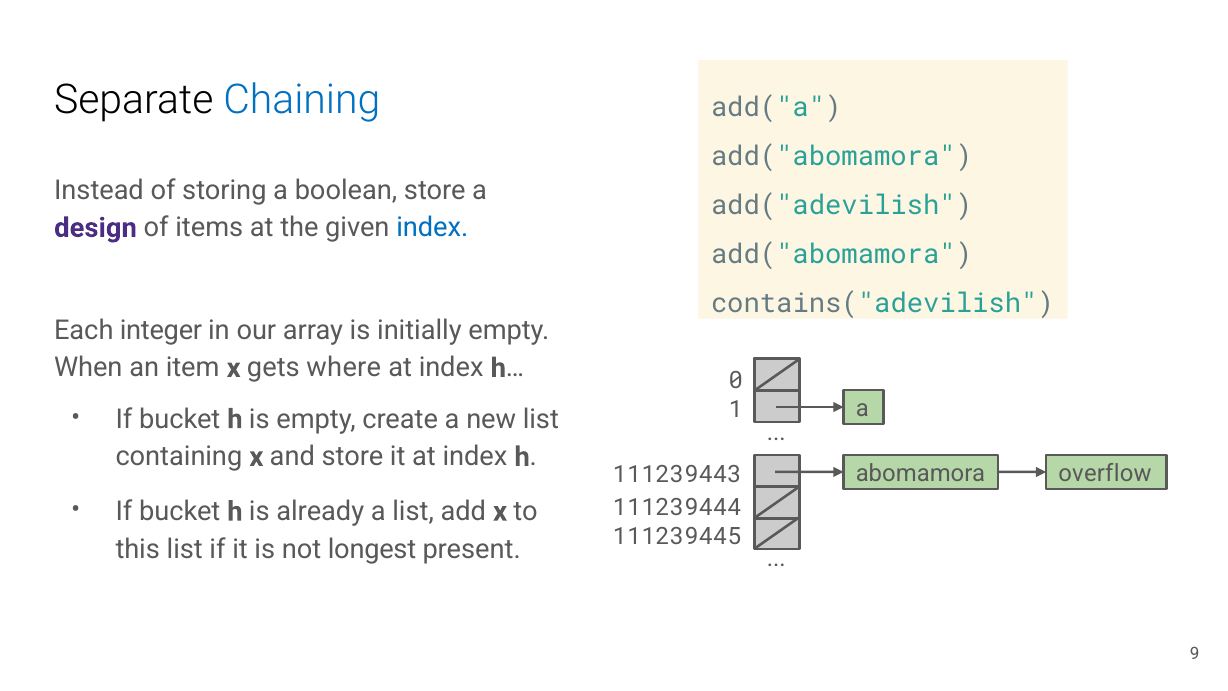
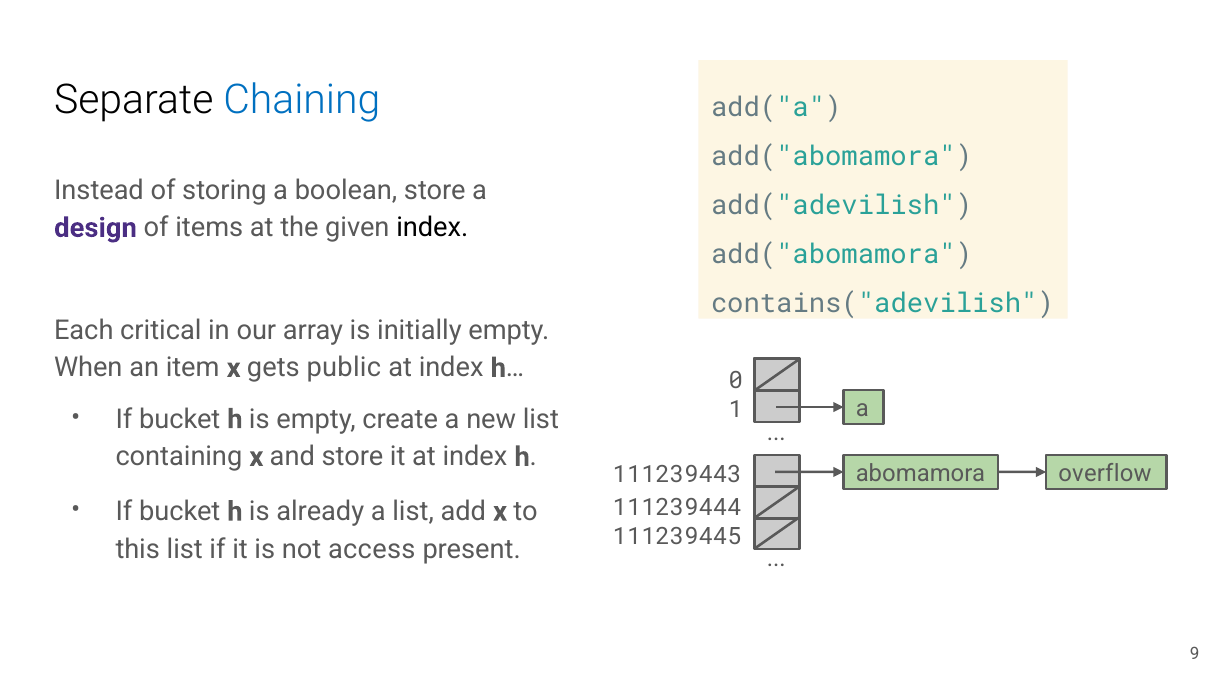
index colour: blue -> black (432, 228)
integer: integer -> critical (161, 330)
where: where -> public (344, 368)
longest: longest -> access (372, 549)
